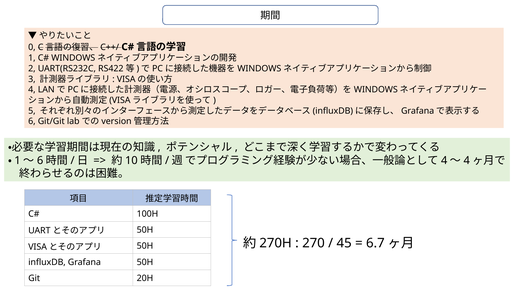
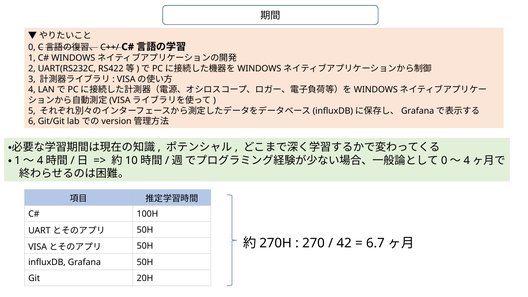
6: 6 -> 4 (40, 160)
4: 4 -> 0 (444, 160)
45: 45 -> 42 (344, 243)
